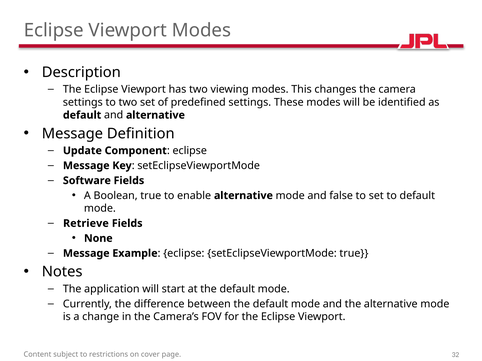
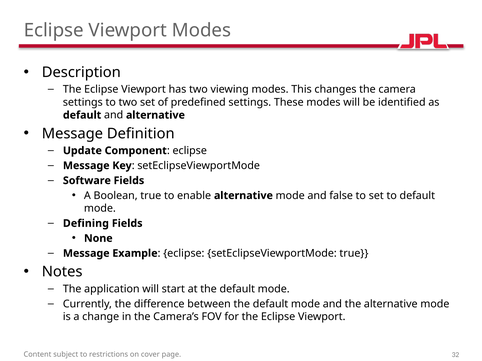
Retrieve: Retrieve -> Defining (86, 224)
